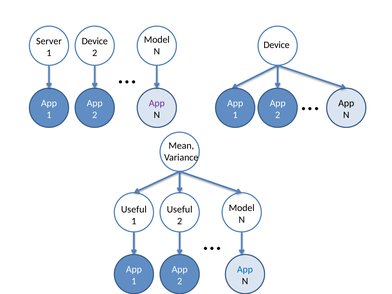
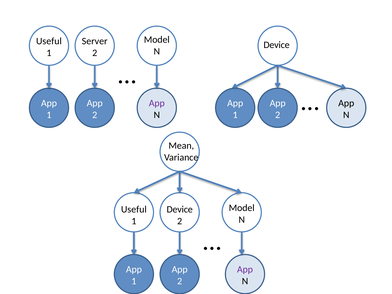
Server: Server -> Useful (49, 41)
Device: Device -> Server (95, 41)
Useful: Useful -> Device (180, 209)
App colour: blue -> purple (245, 269)
